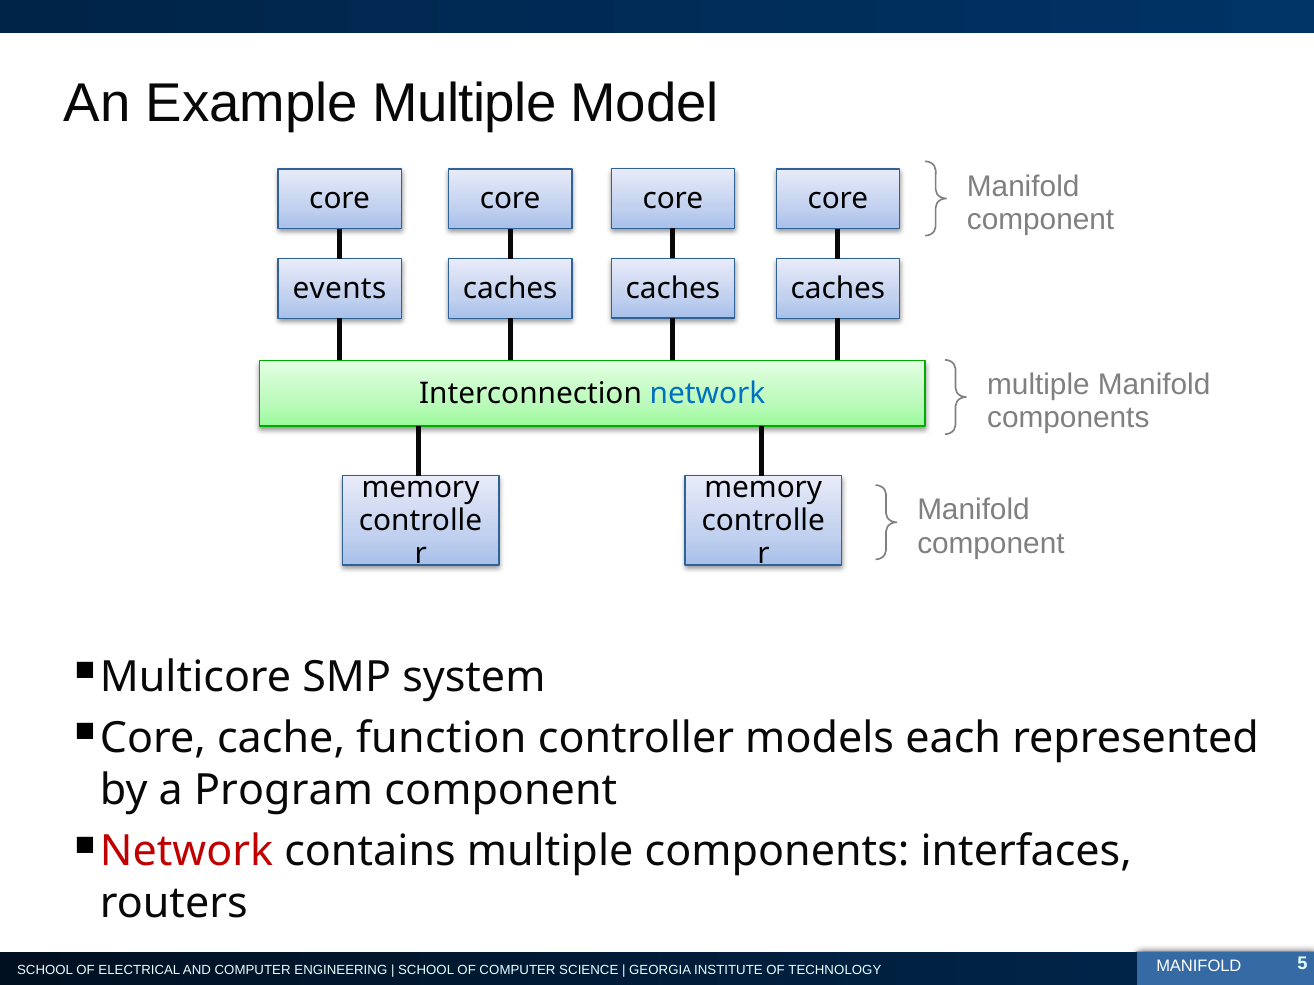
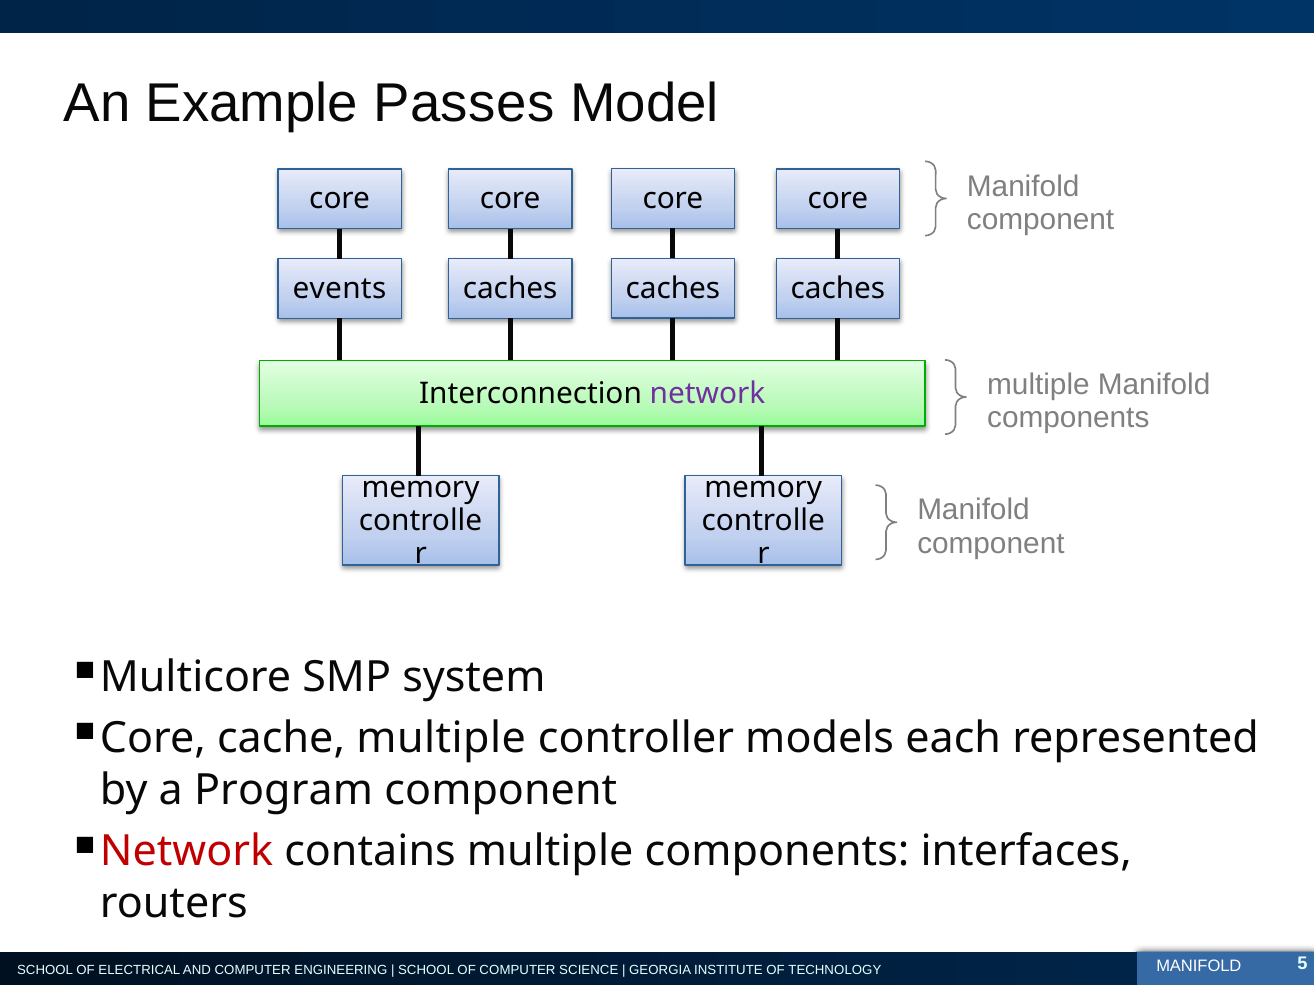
Example Multiple: Multiple -> Passes (464, 103)
network colour: blue -> purple (708, 393)
cache function: function -> multiple (441, 739)
